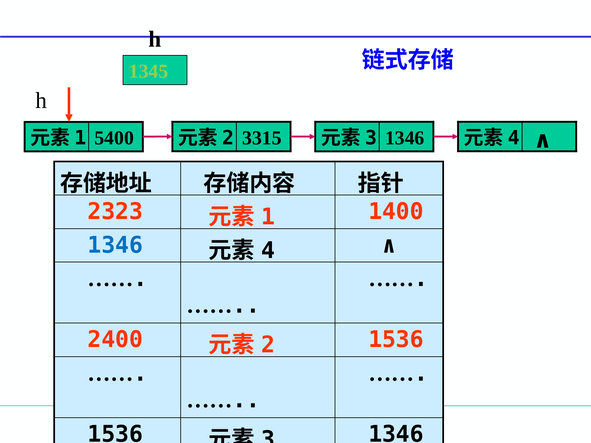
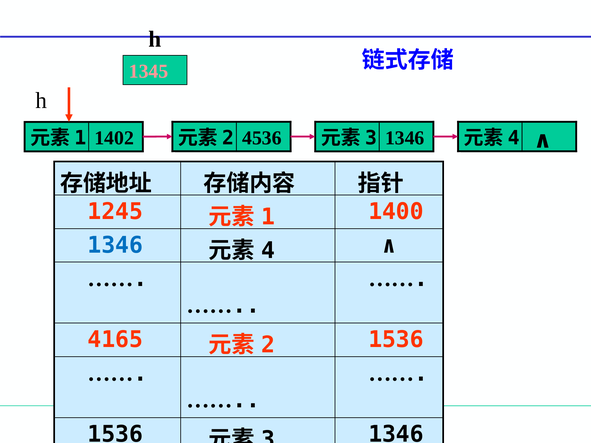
1345 colour: light green -> pink (149, 71)
3315: 3315 -> 4536 (262, 138)
5400: 5400 -> 1402 (114, 138)
2323: 2323 -> 1245 (115, 212)
2400: 2400 -> 4165 (115, 340)
